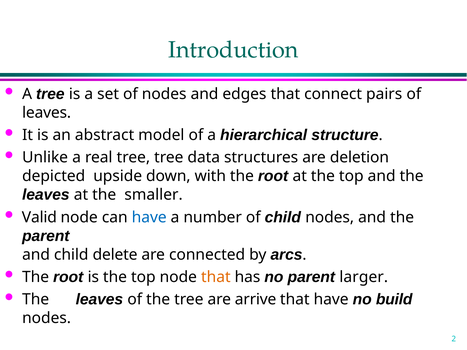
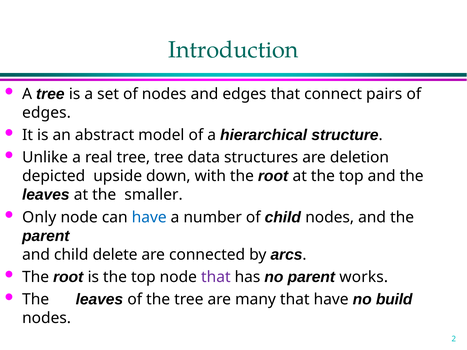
leaves: leaves -> edges (46, 113)
Valid: Valid -> Only (39, 217)
that colour: orange -> purple (216, 277)
larger: larger -> works (364, 277)
arrive: arrive -> many (256, 300)
